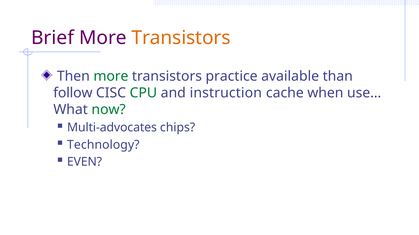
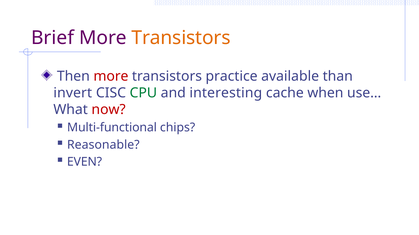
more colour: green -> red (111, 76)
follow: follow -> invert (73, 93)
instruction: instruction -> interesting (226, 93)
now colour: green -> red (109, 110)
Multi-advocates: Multi-advocates -> Multi-functional (112, 128)
Technology: Technology -> Reasonable (103, 145)
